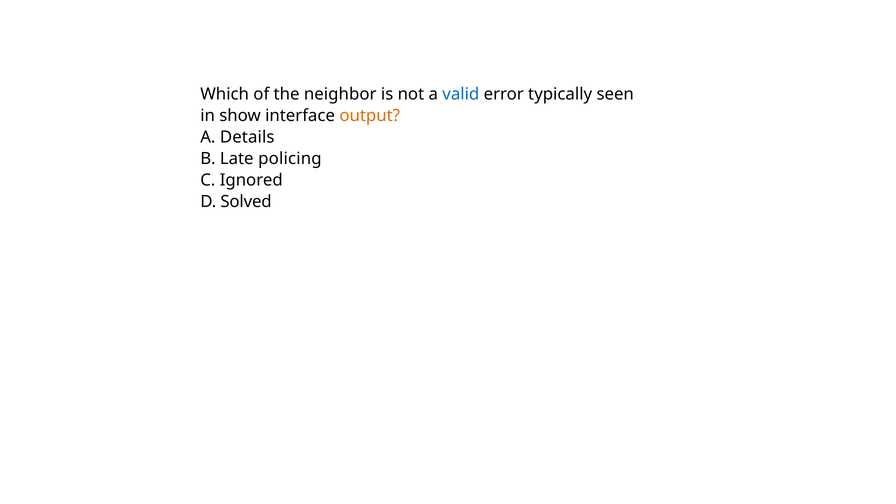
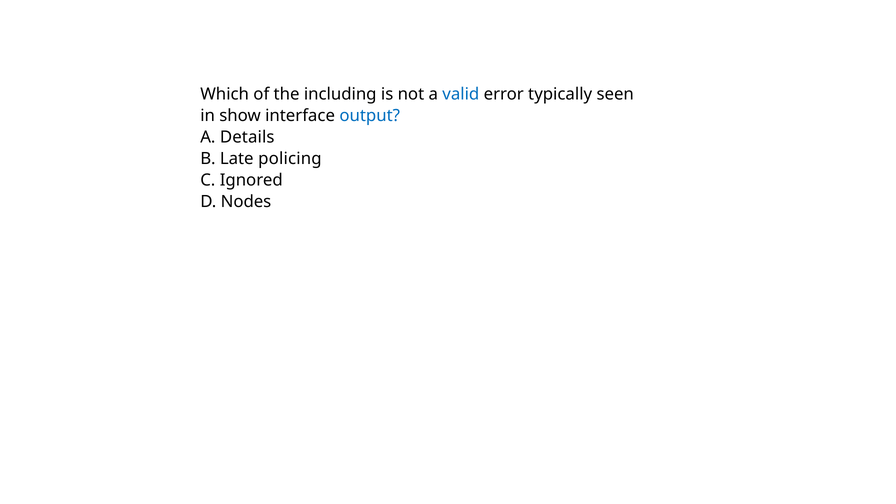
neighbor: neighbor -> including (340, 94)
output colour: orange -> blue (370, 116)
Solved: Solved -> Nodes (246, 202)
